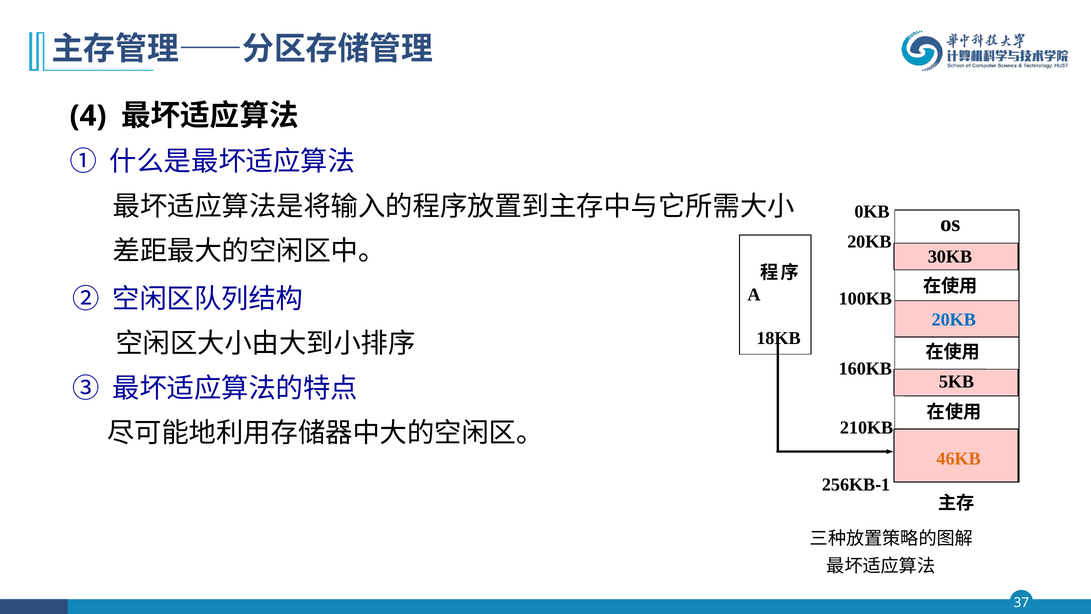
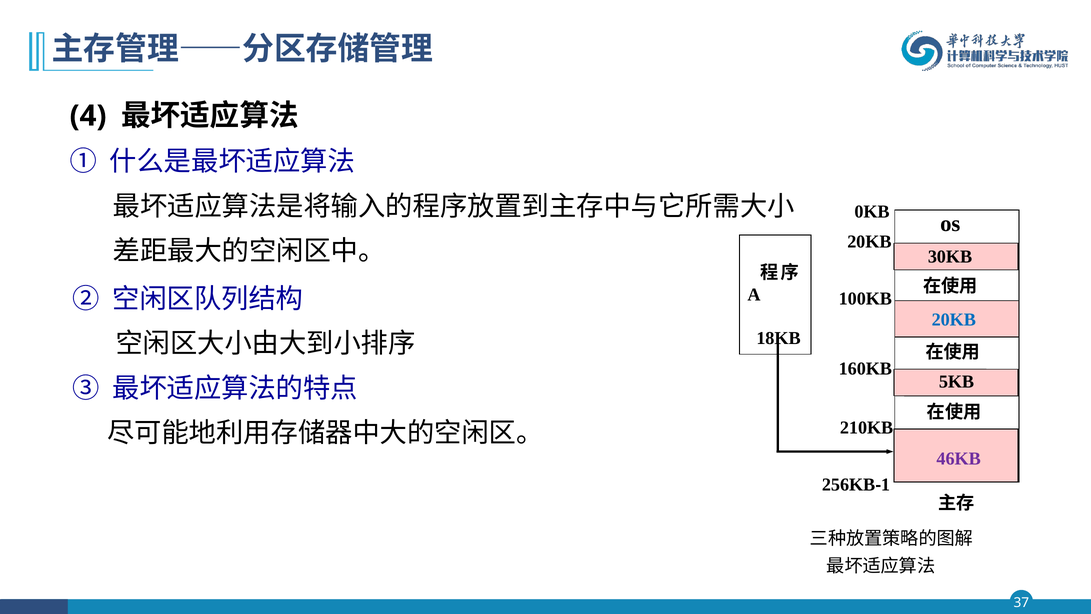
46KB colour: orange -> purple (959, 458)
